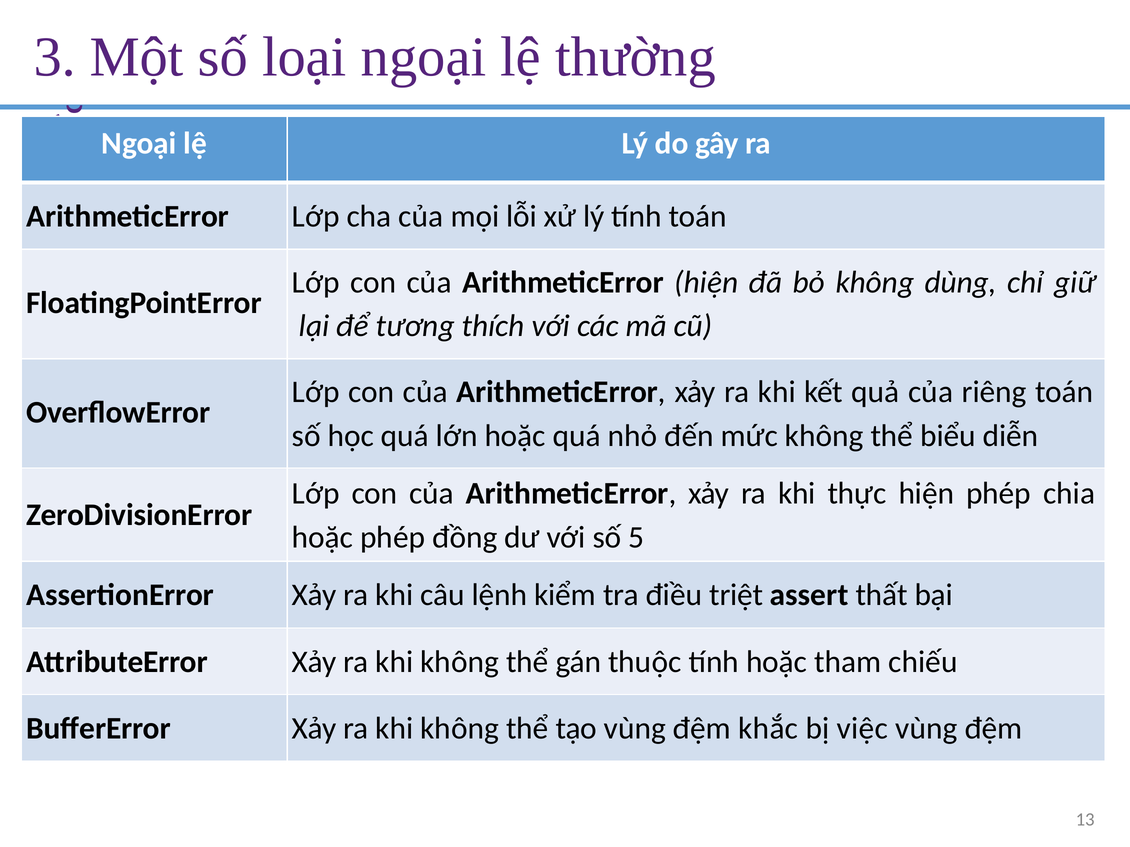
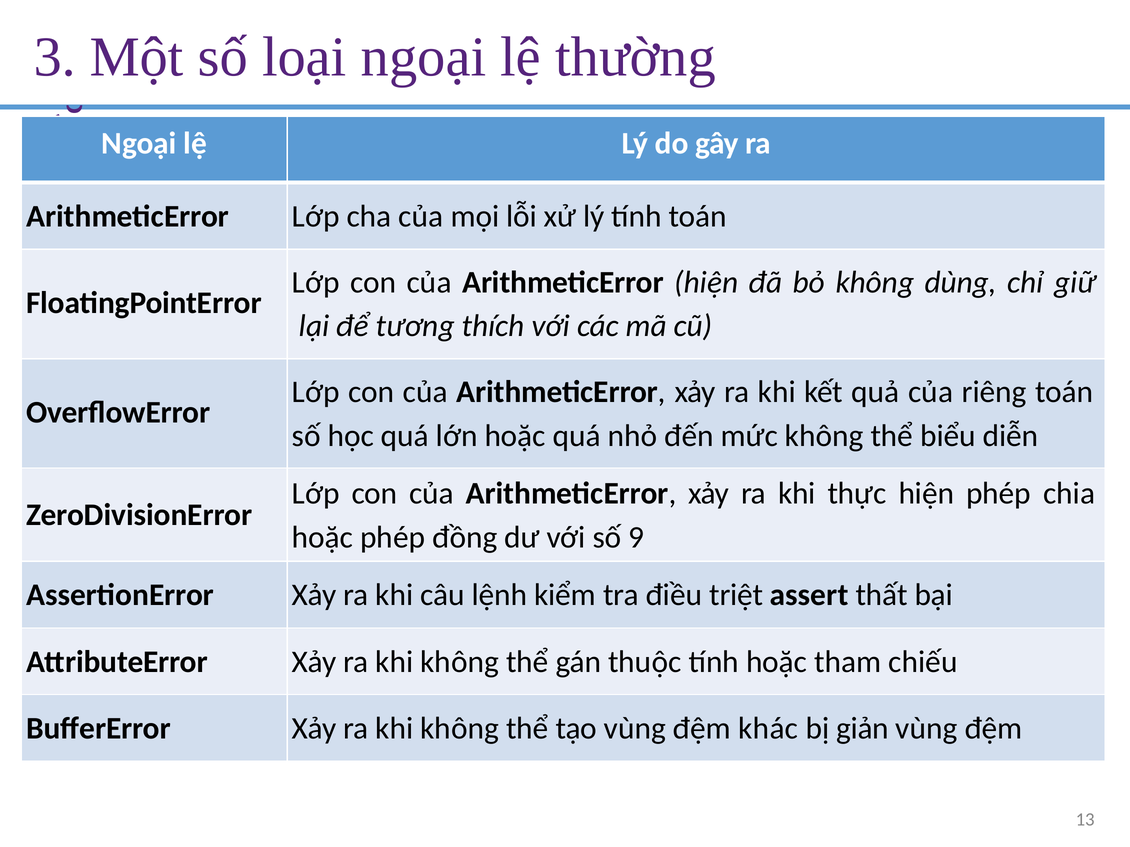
5: 5 -> 9 (636, 538)
khắc: khắc -> khác (768, 729)
việc: việc -> giản (863, 729)
